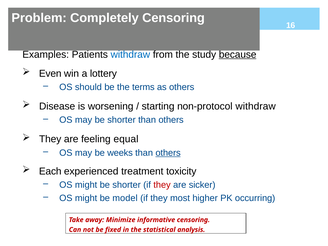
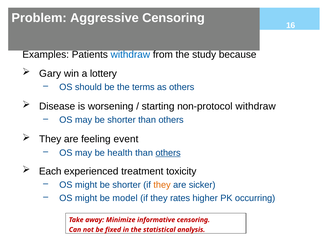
Completely: Completely -> Aggressive (104, 18)
because underline: present -> none (238, 55)
Even: Even -> Gary (50, 74)
equal: equal -> event (126, 139)
weeks: weeks -> health (120, 153)
they colour: red -> orange (162, 185)
most: most -> rates (180, 198)
